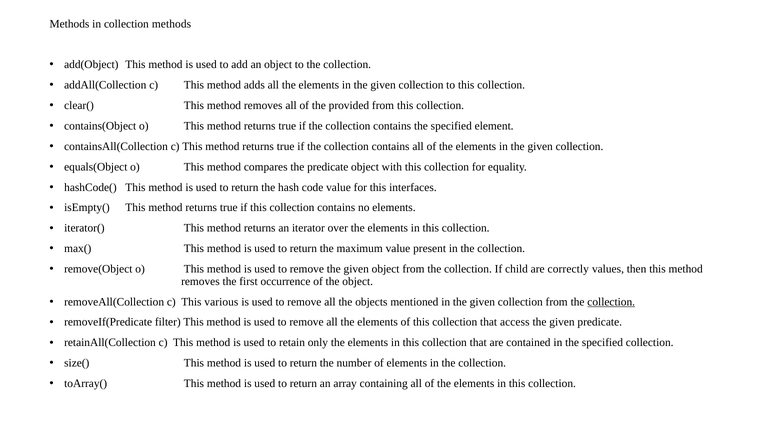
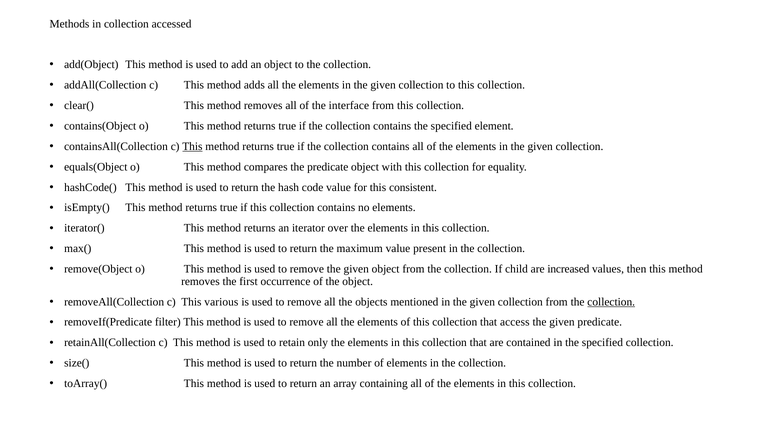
collection methods: methods -> accessed (172, 24)
provided: provided -> interface (349, 105)
This underline: none -> present (192, 146)
interfaces: interfaces -> consistent (413, 187)
correctly: correctly -> increased (568, 269)
